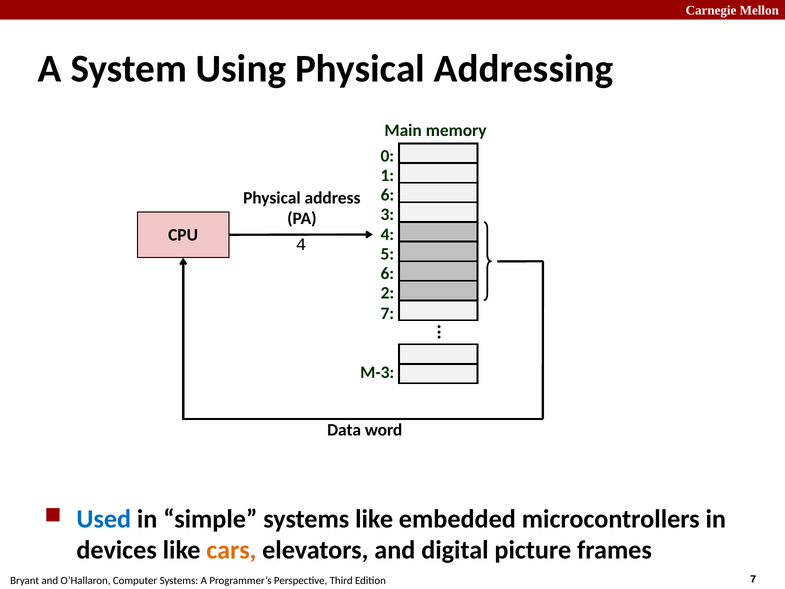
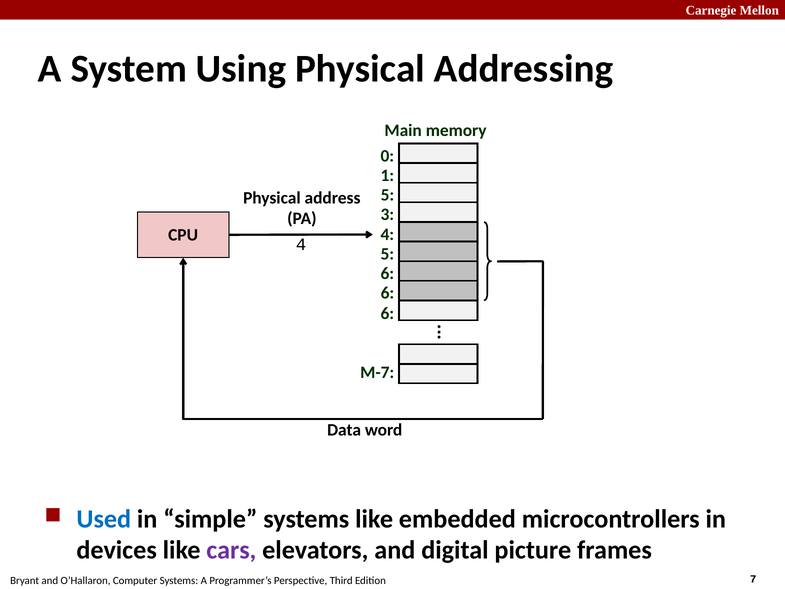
6: 6 -> 5 (387, 195)
2: 2 -> 6 (387, 293)
7: 7 -> 6 (387, 313)
M-3: M-3 -> M-7 (377, 372)
cars colour: orange -> purple (231, 550)
